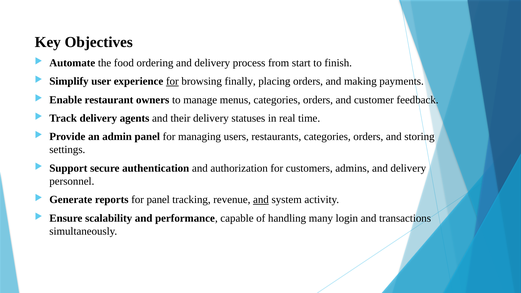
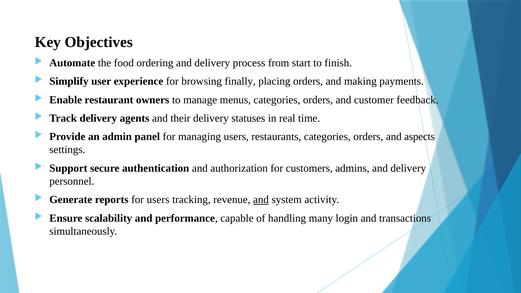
for underline: present -> none (172, 81)
storing: storing -> aspects (420, 137)
for panel: panel -> users (158, 200)
